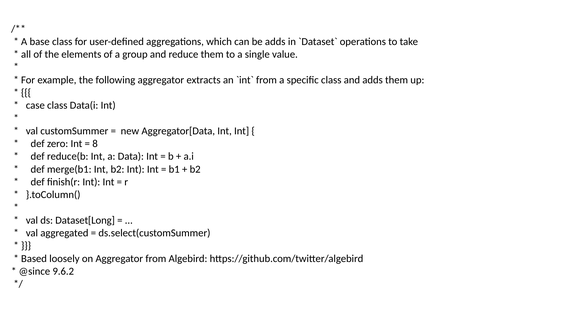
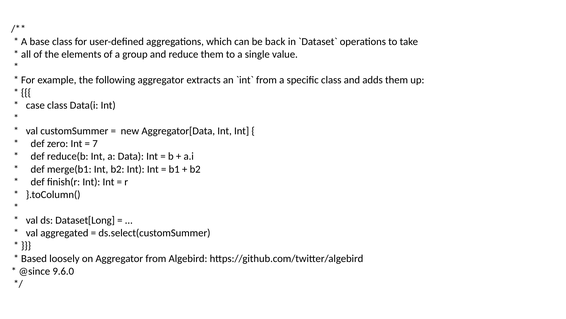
be adds: adds -> back (275, 42)
8: 8 -> 7 (95, 143)
9.6.2: 9.6.2 -> 9.6.0 (63, 271)
